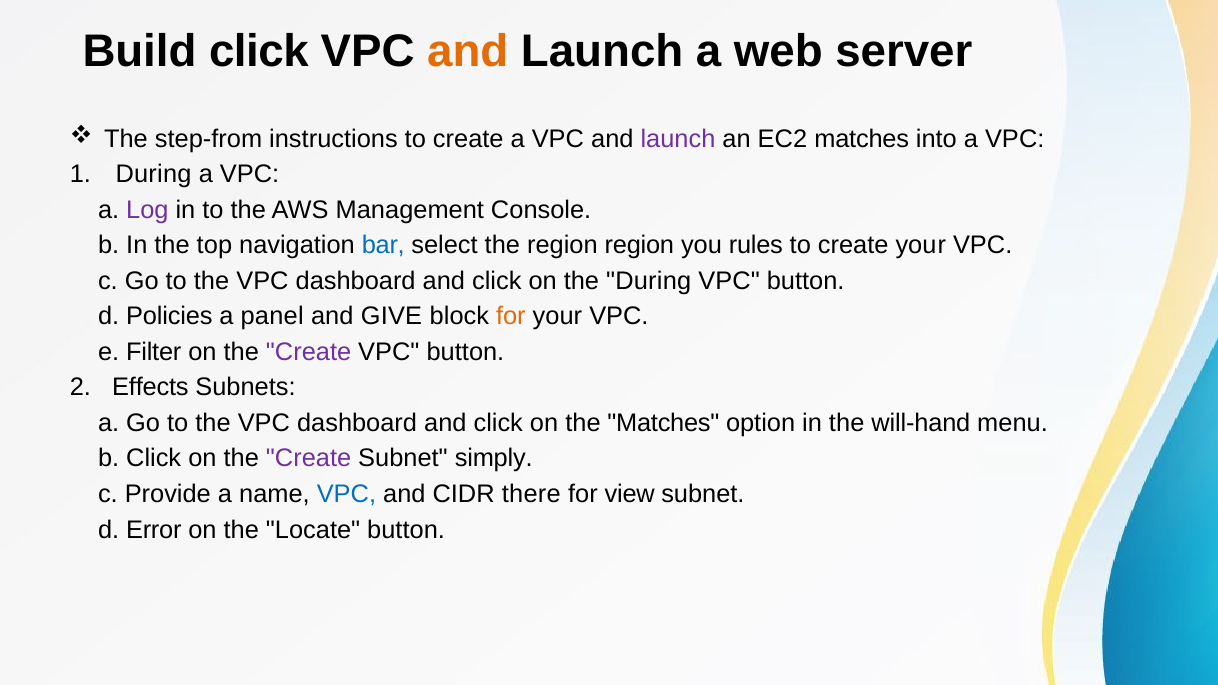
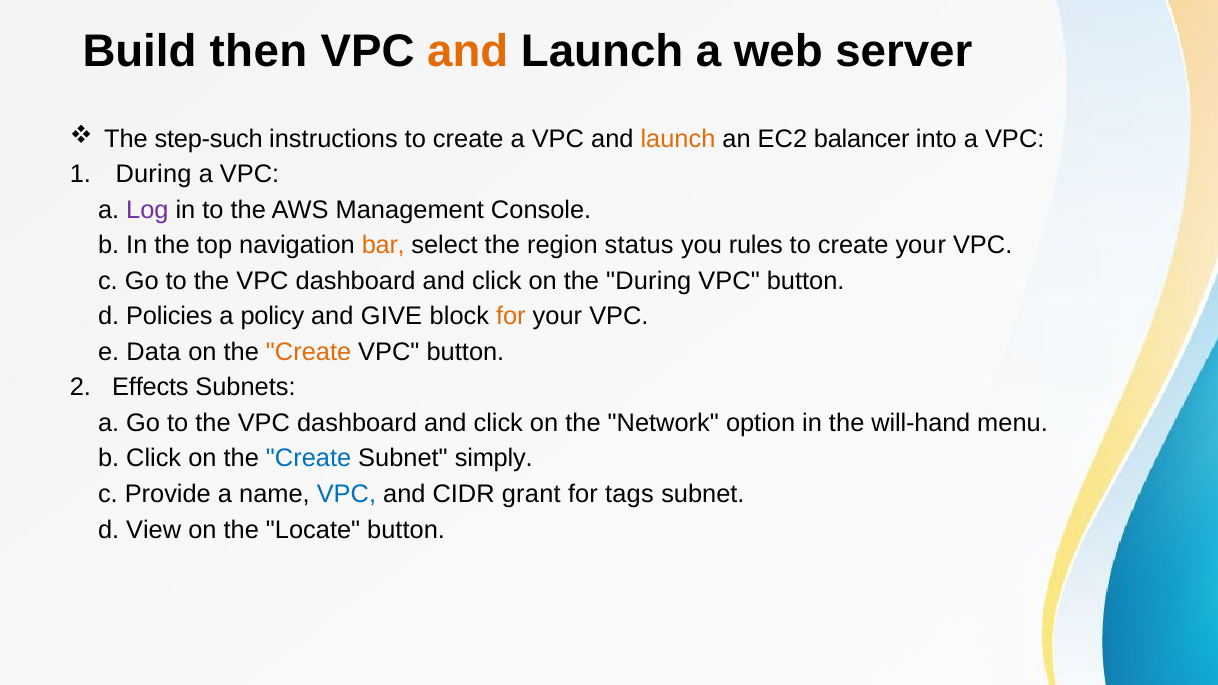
Build click: click -> then (258, 51)
step-from: step-from -> step-such (209, 139)
launch colour: purple -> orange (678, 139)
EC2 matches: matches -> balancer (862, 139)
bar colour: blue -> orange (383, 245)
region region: region -> status (639, 245)
panel: panel -> policy (272, 317)
Filter: Filter -> Data (154, 352)
Create colour: purple -> orange (309, 352)
the Matches: Matches -> Network (663, 423)
Create colour: purple -> blue (309, 459)
there: there -> grant (531, 494)
view: view -> tags (629, 494)
Error: Error -> View (154, 530)
